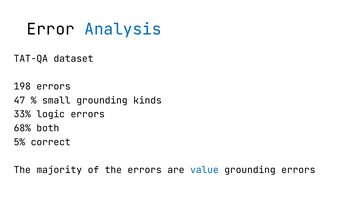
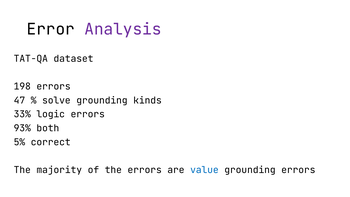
Analysis colour: blue -> purple (123, 29)
small: small -> solve (56, 100)
68%: 68% -> 93% (22, 128)
